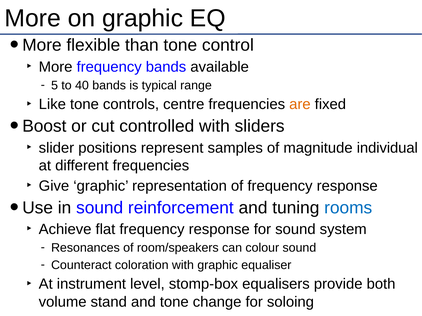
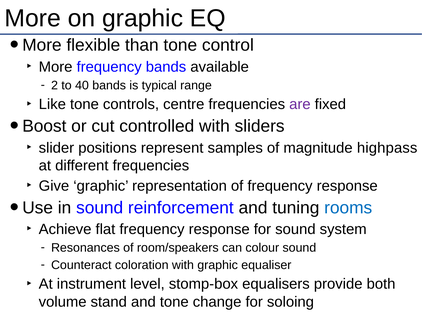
5: 5 -> 2 (55, 86)
are colour: orange -> purple (300, 104)
individual: individual -> highpass (387, 148)
